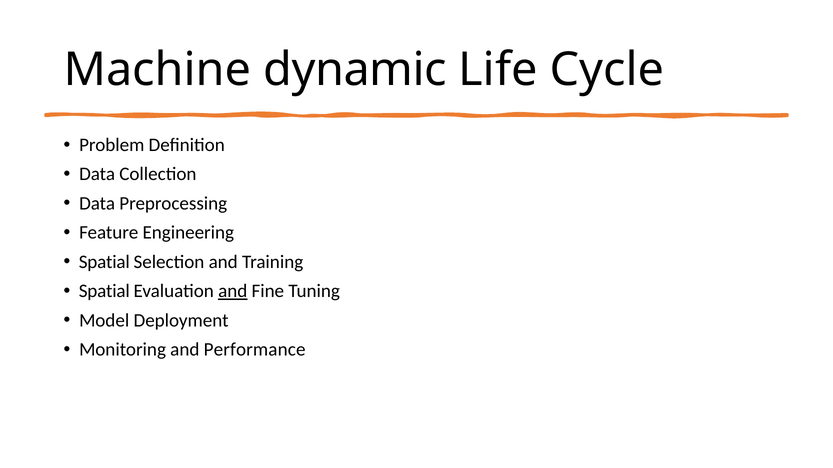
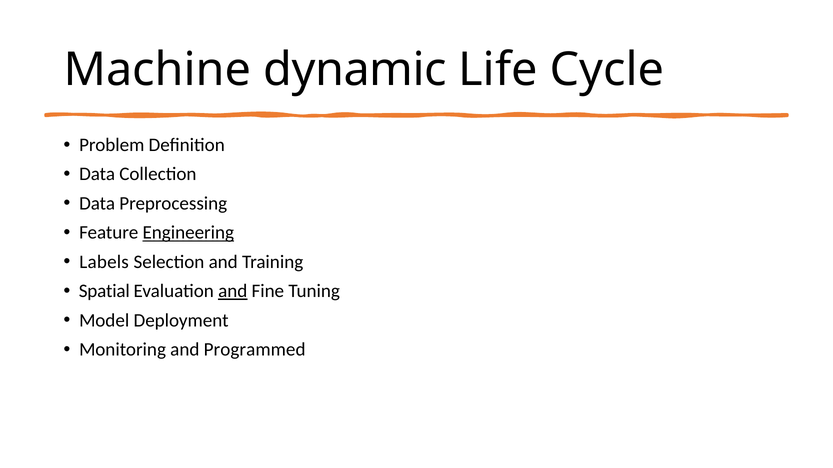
Engineering underline: none -> present (188, 233)
Spatial: Spatial -> Labels (104, 262)
Performance: Performance -> Programmed (255, 350)
